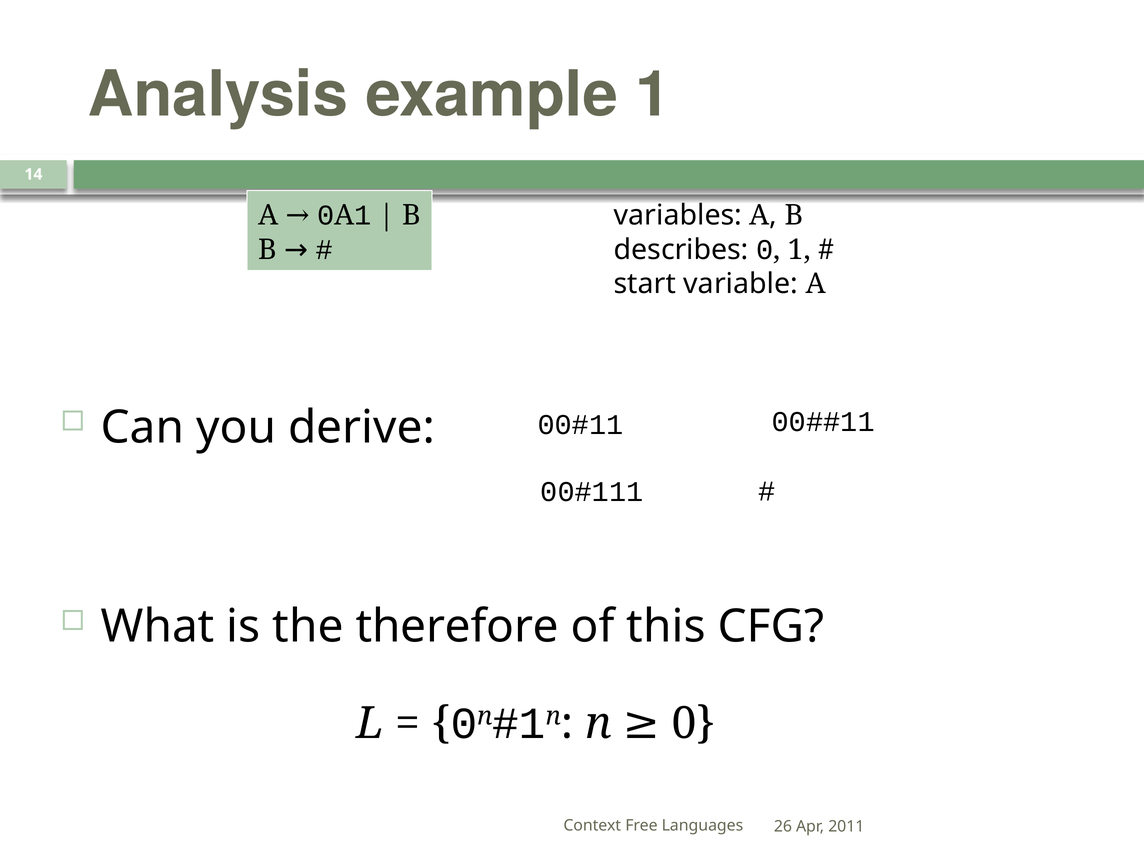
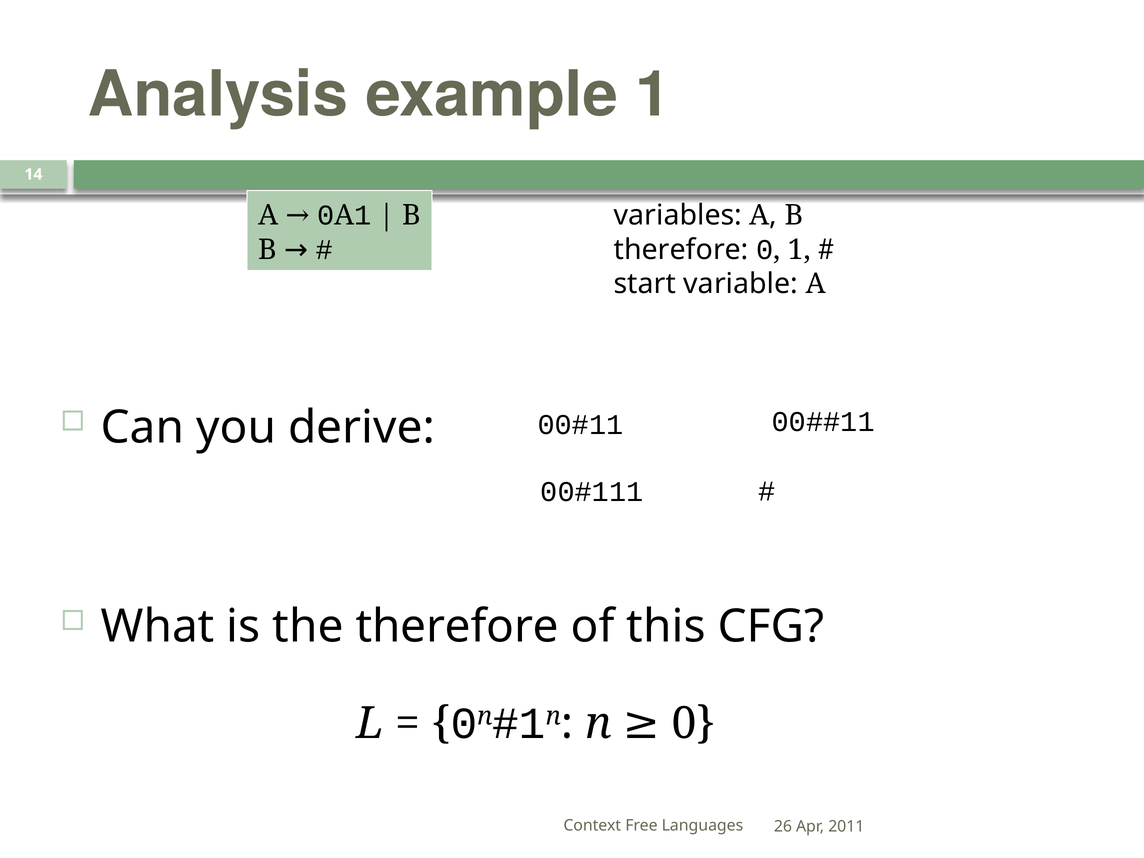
describes: describes -> therefore (681, 250)
